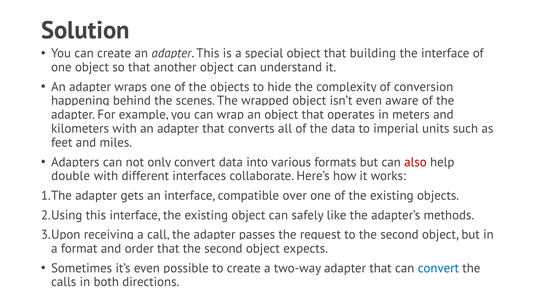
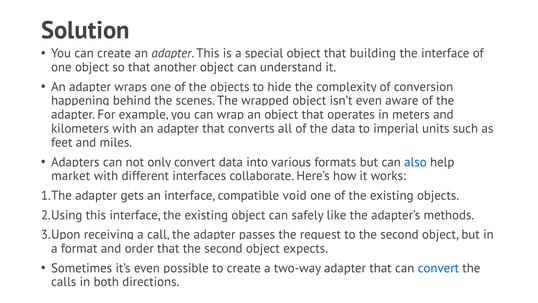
also colour: red -> blue (415, 162)
double: double -> market (71, 176)
over: over -> void (295, 195)
